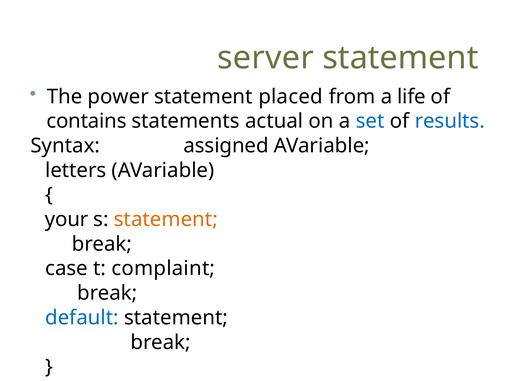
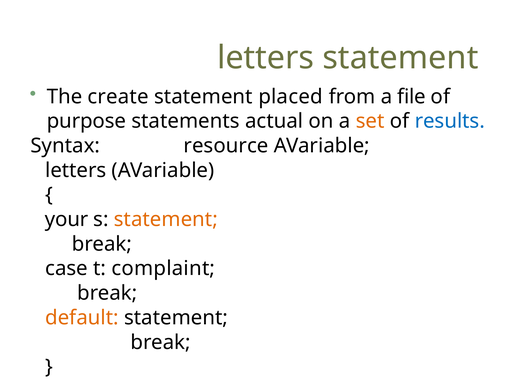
server: server -> letters (266, 58)
power: power -> create (118, 97)
life: life -> file (411, 97)
contains: contains -> purpose (86, 121)
set colour: blue -> orange (370, 121)
assigned: assigned -> resource (226, 146)
default colour: blue -> orange (82, 318)
